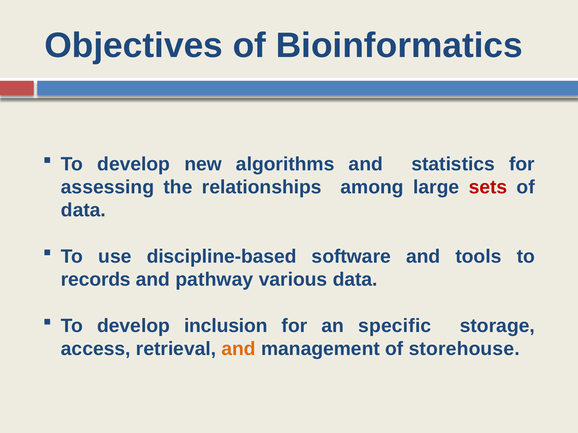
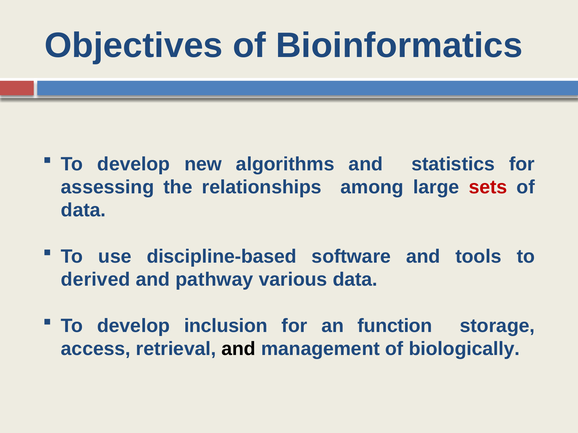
records: records -> derived (96, 280)
specific: specific -> function (395, 326)
and colour: orange -> black (239, 349)
storehouse: storehouse -> biologically (464, 349)
